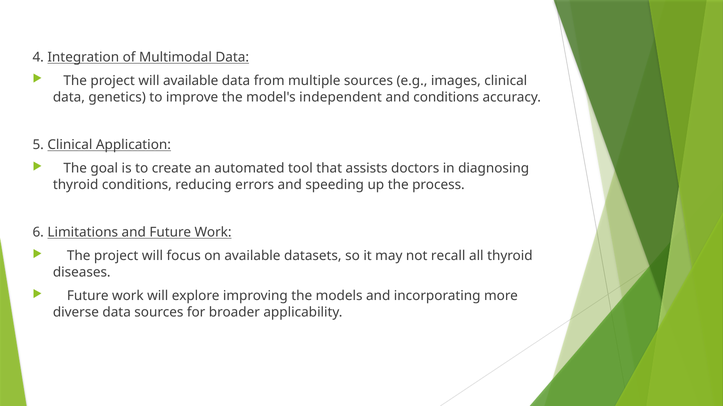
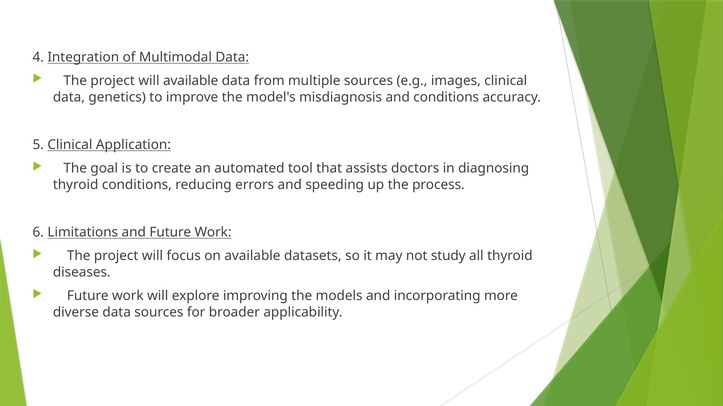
independent: independent -> misdiagnosis (341, 97)
recall: recall -> study (448, 256)
